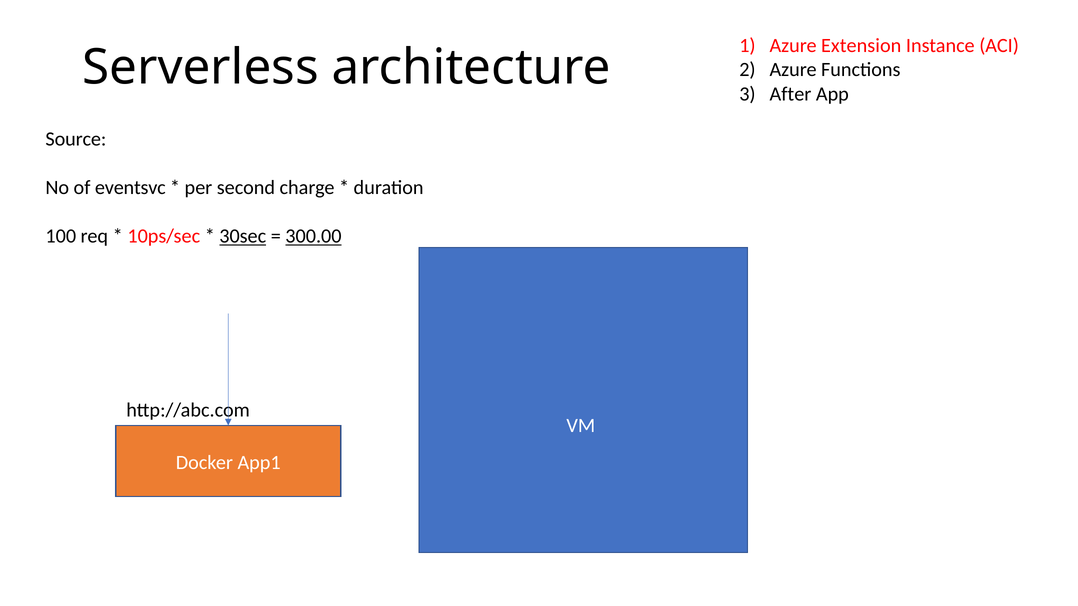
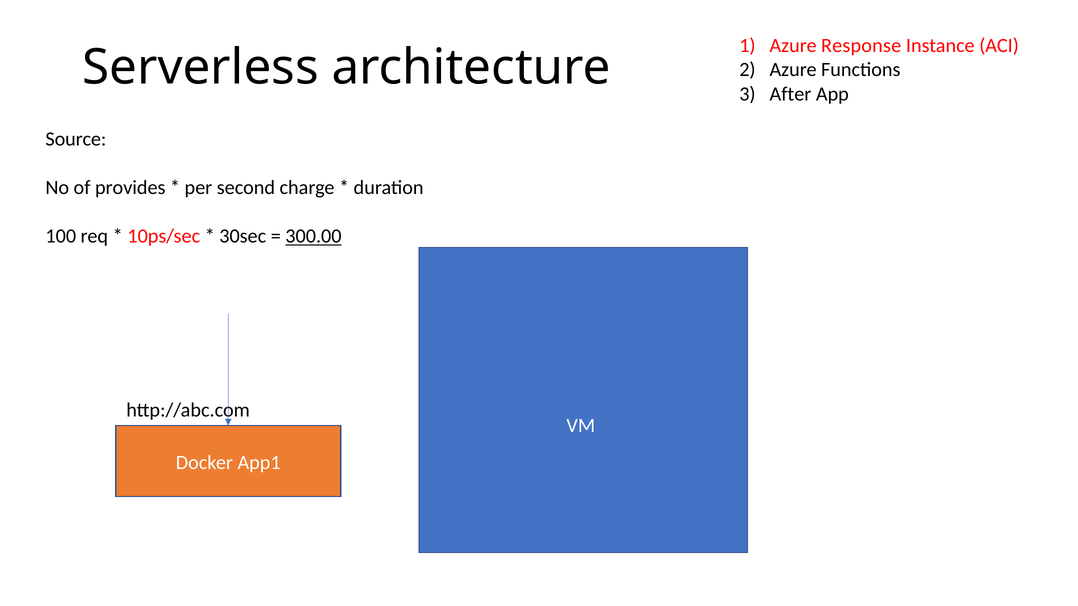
Extension: Extension -> Response (861, 46)
eventsvc: eventsvc -> provides (130, 188)
30sec underline: present -> none (243, 236)
